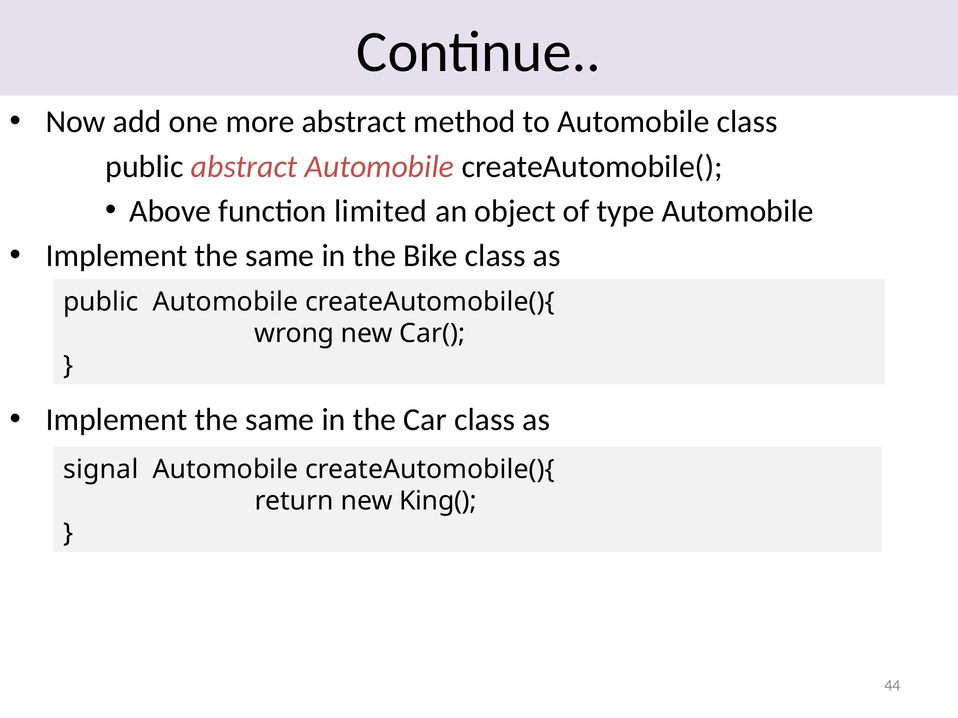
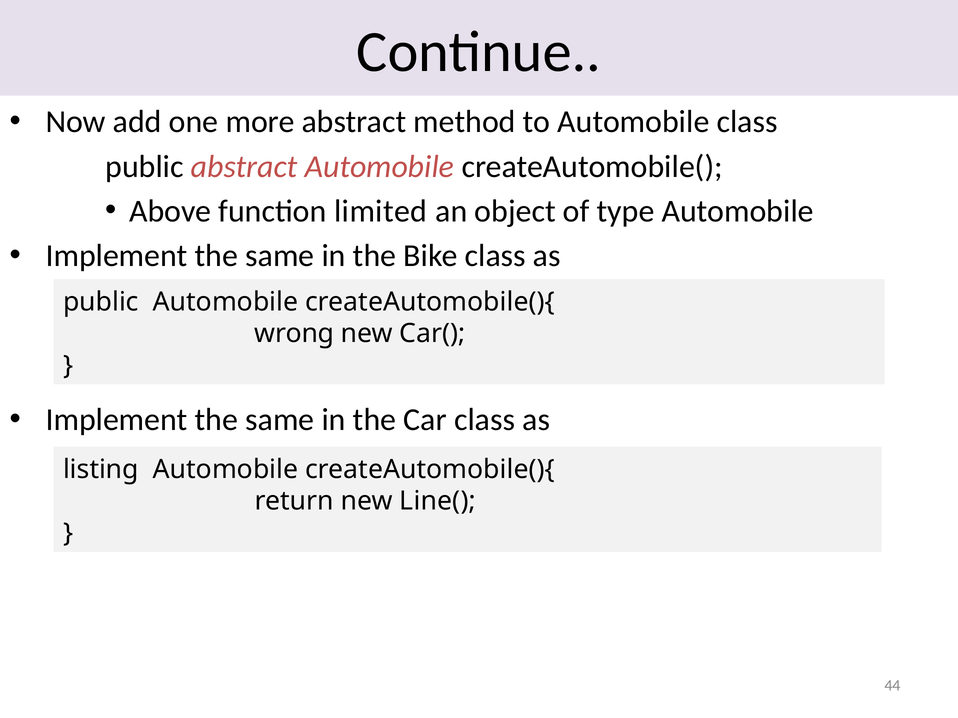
signal: signal -> listing (101, 470)
King(: King( -> Line( (438, 502)
